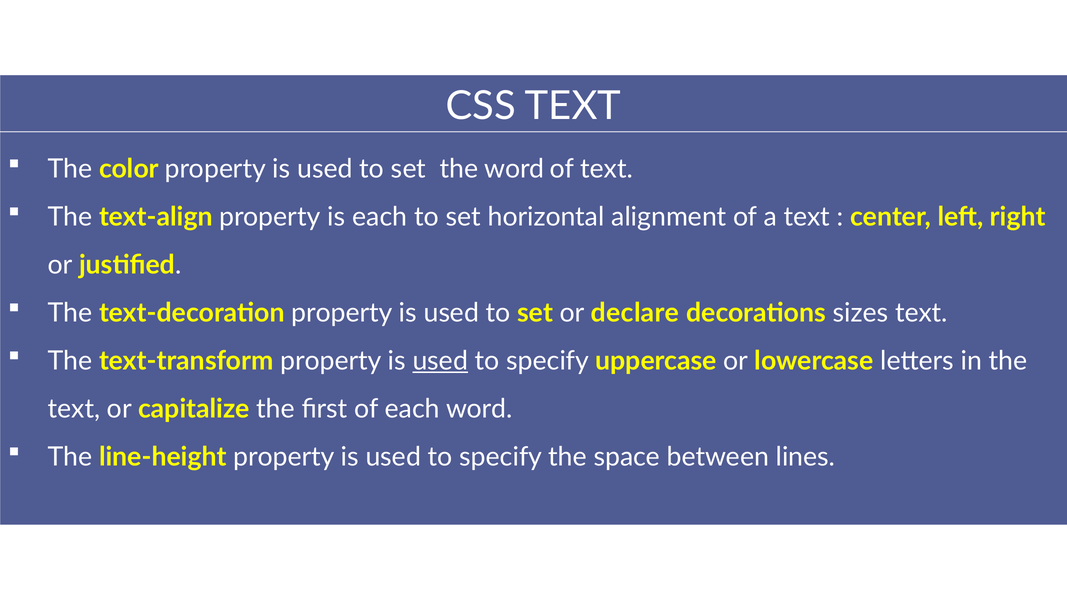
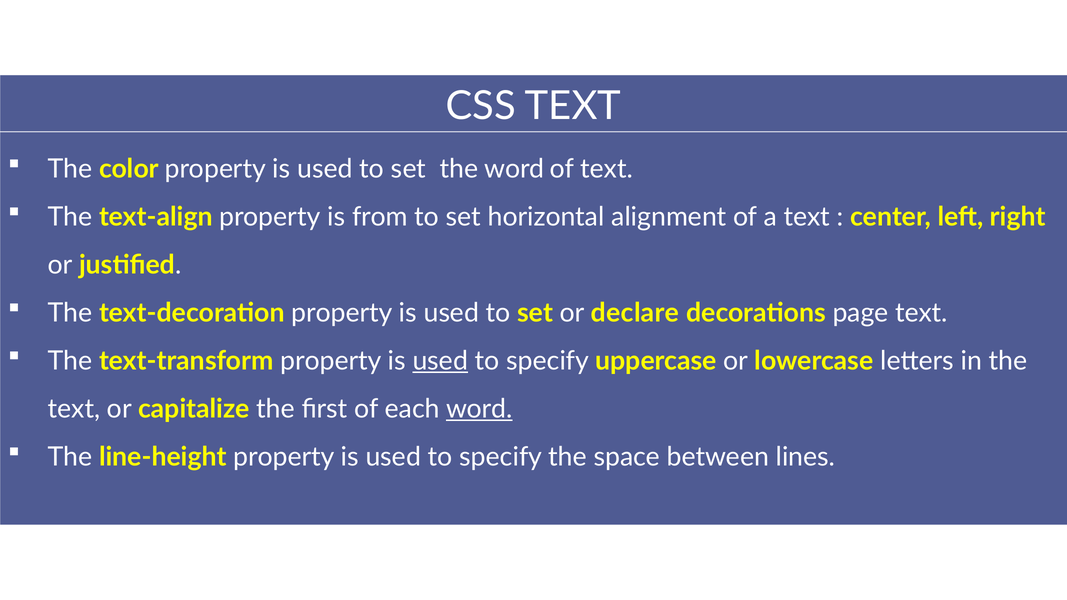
is each: each -> from (380, 217)
sizes: sizes -> page (861, 313)
word underline: none -> present (479, 409)
